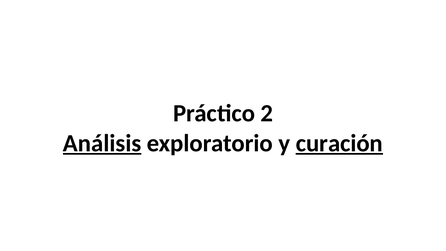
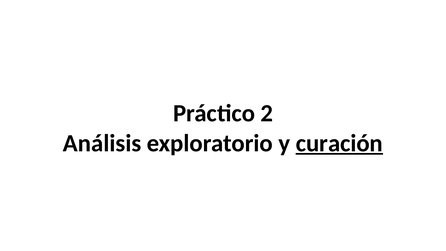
Análisis underline: present -> none (102, 143)
